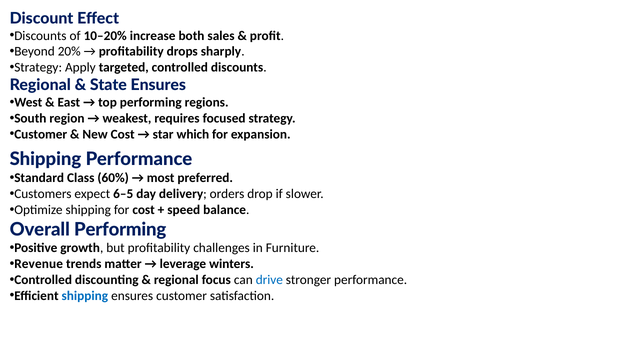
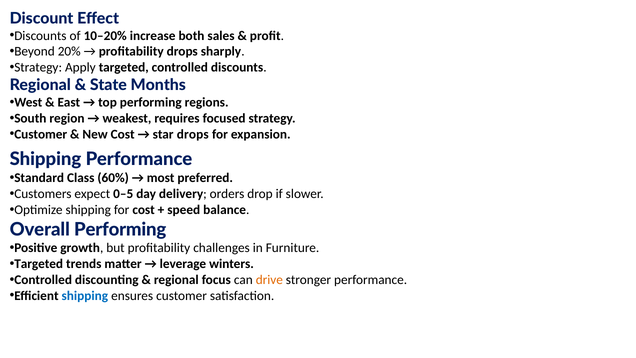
State Ensures: Ensures -> Months (158, 85)
star which: which -> drops (193, 134)
6–5: 6–5 -> 0–5 (123, 194)
Revenue: Revenue -> Targeted (39, 264)
drive colour: blue -> orange (269, 280)
